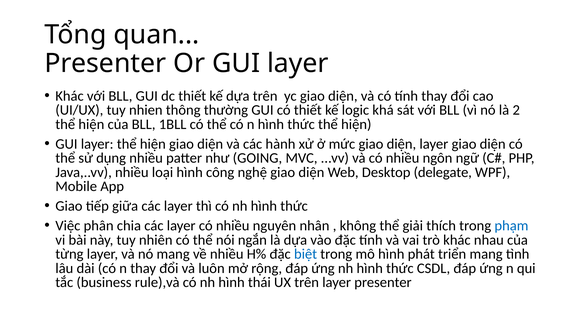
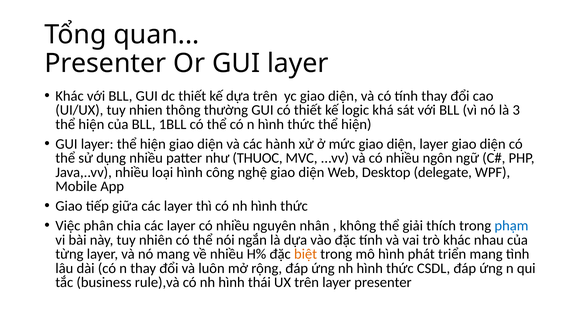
2: 2 -> 3 (516, 110)
GOING: GOING -> THUOC (258, 158)
biệt colour: blue -> orange (306, 254)
